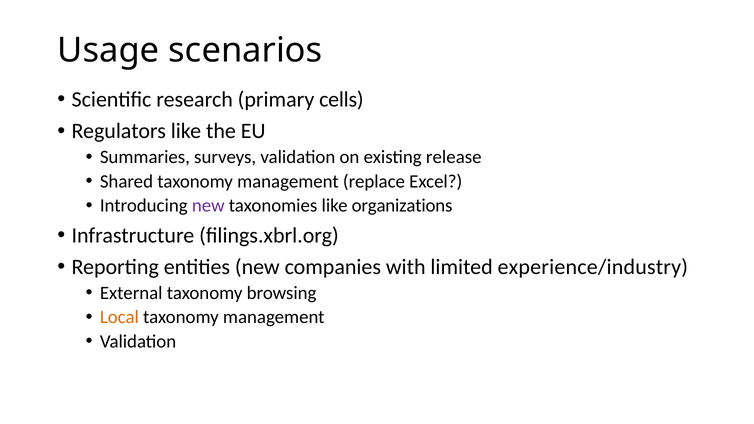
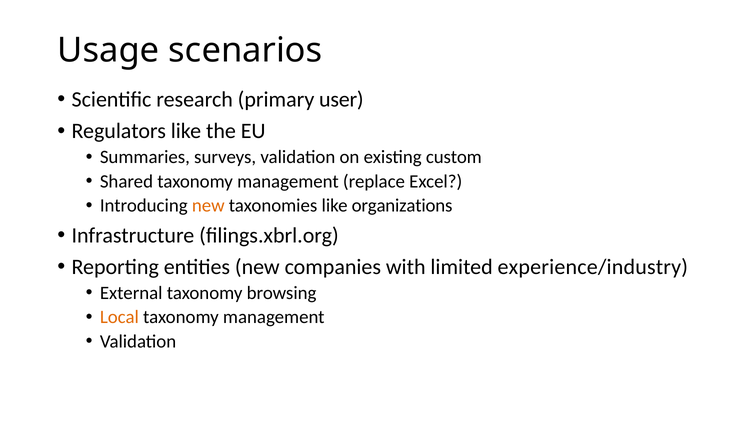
cells: cells -> user (341, 100)
release: release -> custom (454, 157)
new colour: purple -> orange (208, 206)
